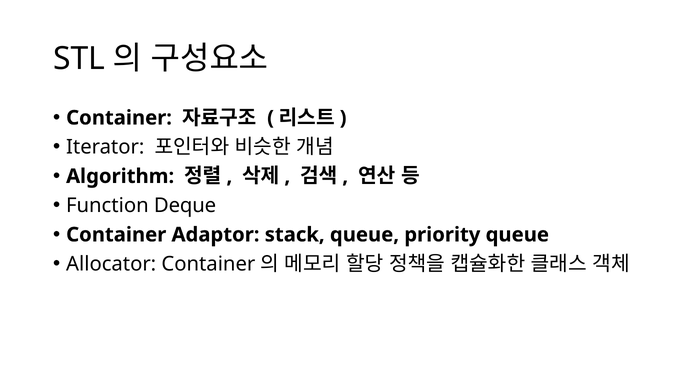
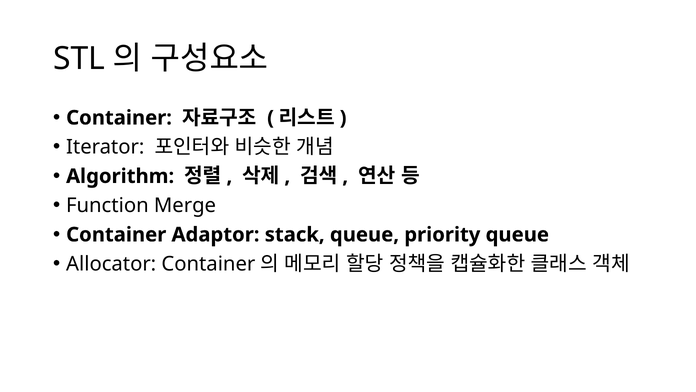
Deque: Deque -> Merge (185, 205)
